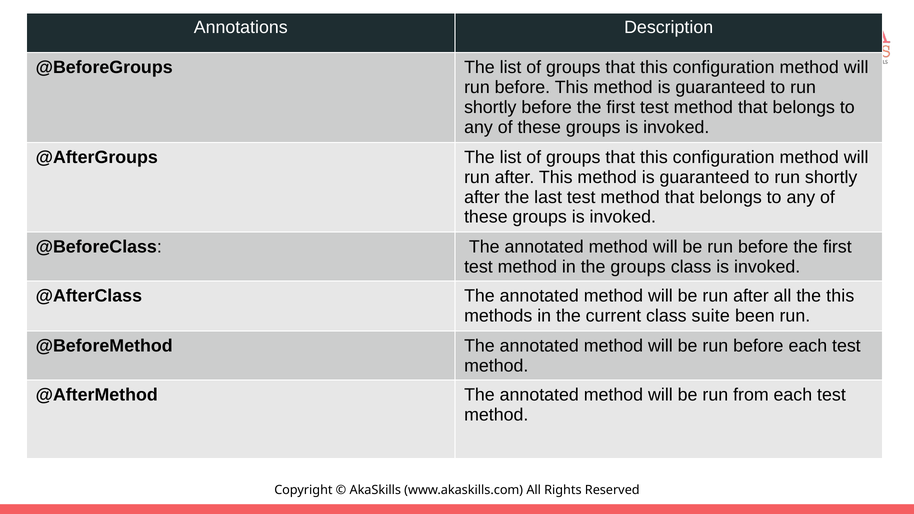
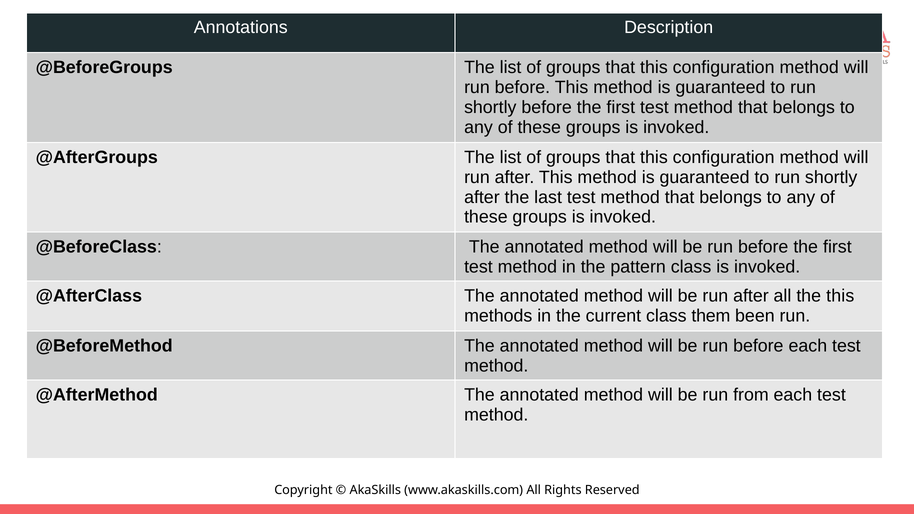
the groups: groups -> pattern (638, 267)
suite: suite -> them (711, 316)
